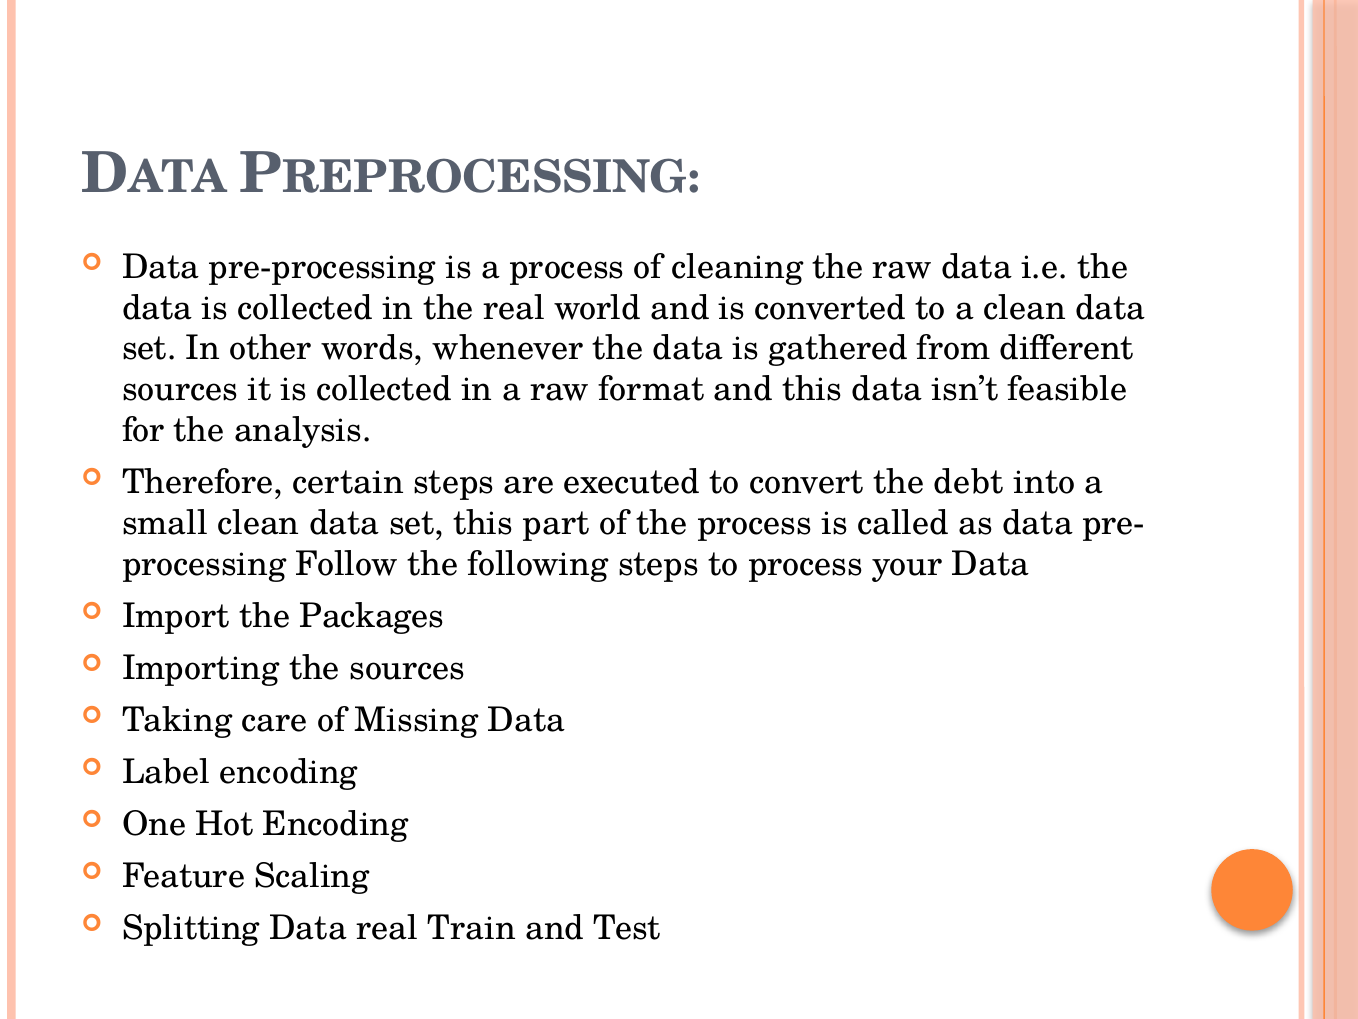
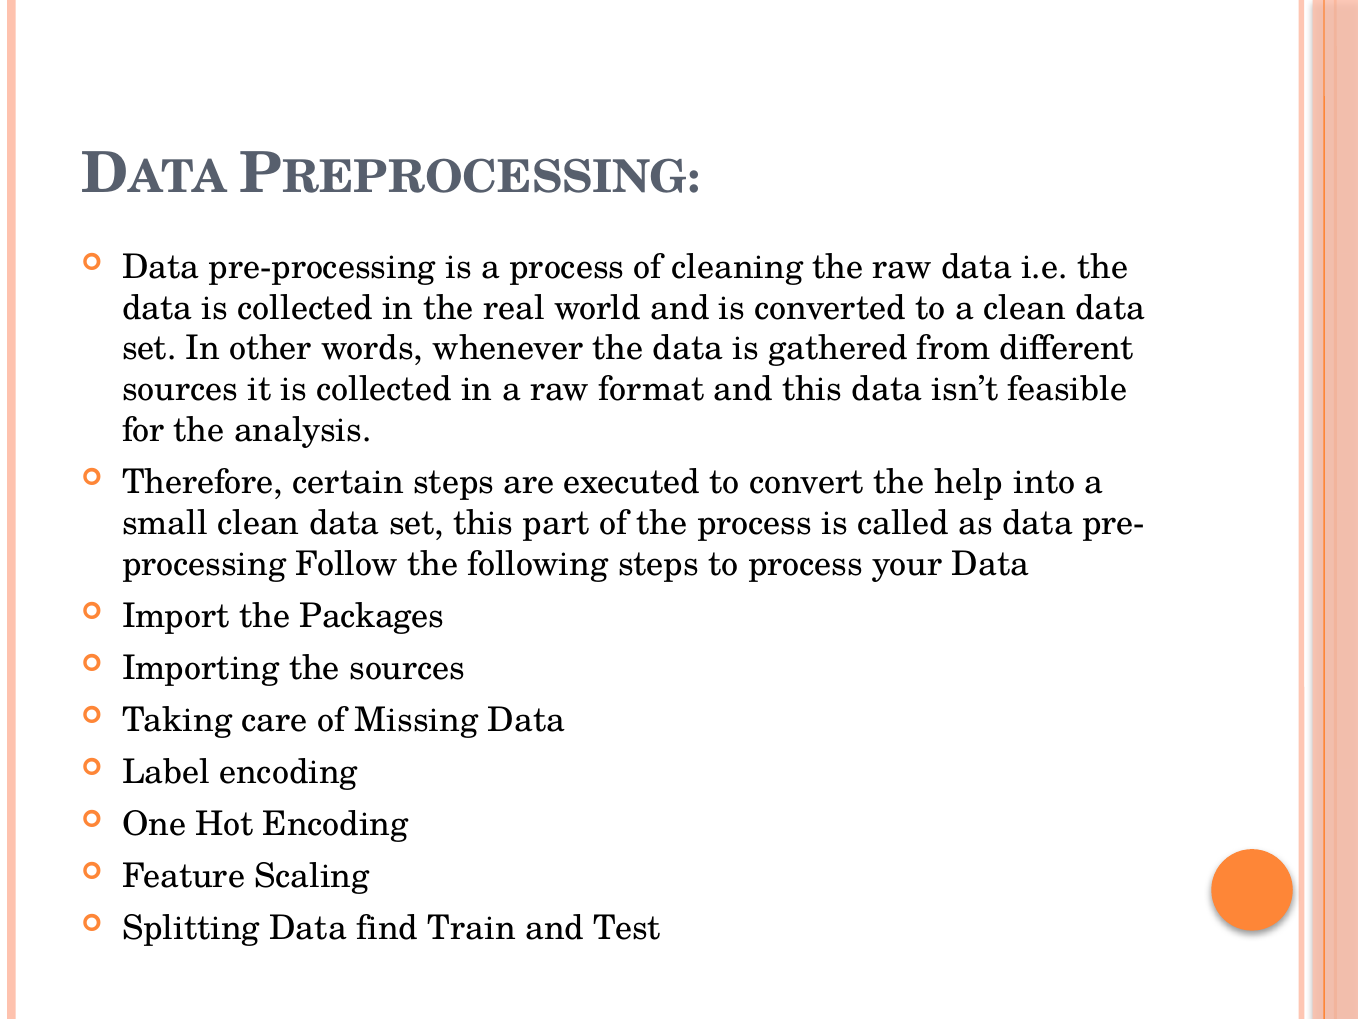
debt: debt -> help (969, 482)
Data real: real -> find (387, 928)
